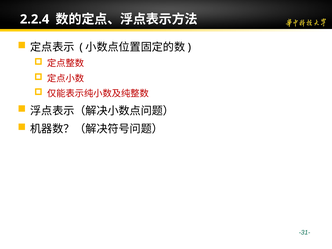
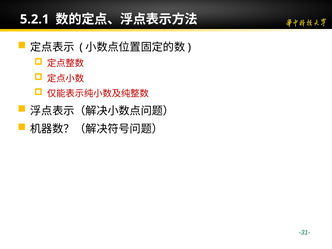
2.2.4: 2.2.4 -> 5.2.1 (35, 19)
